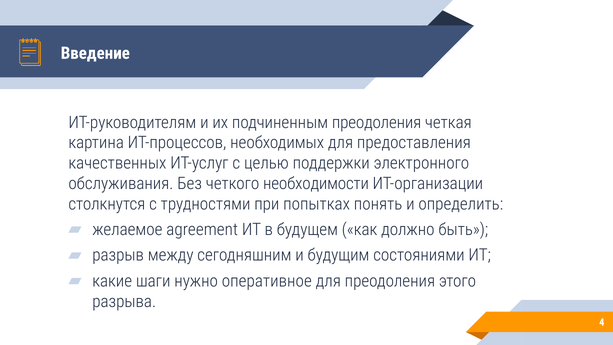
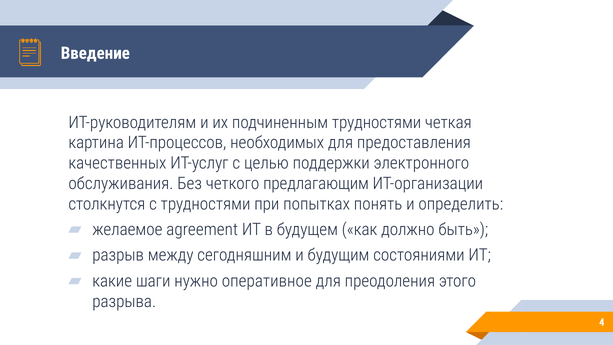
подчиненным преодоления: преодоления -> трудностями (377, 122)
необходимости: необходимости -> предлагающим (316, 184)
